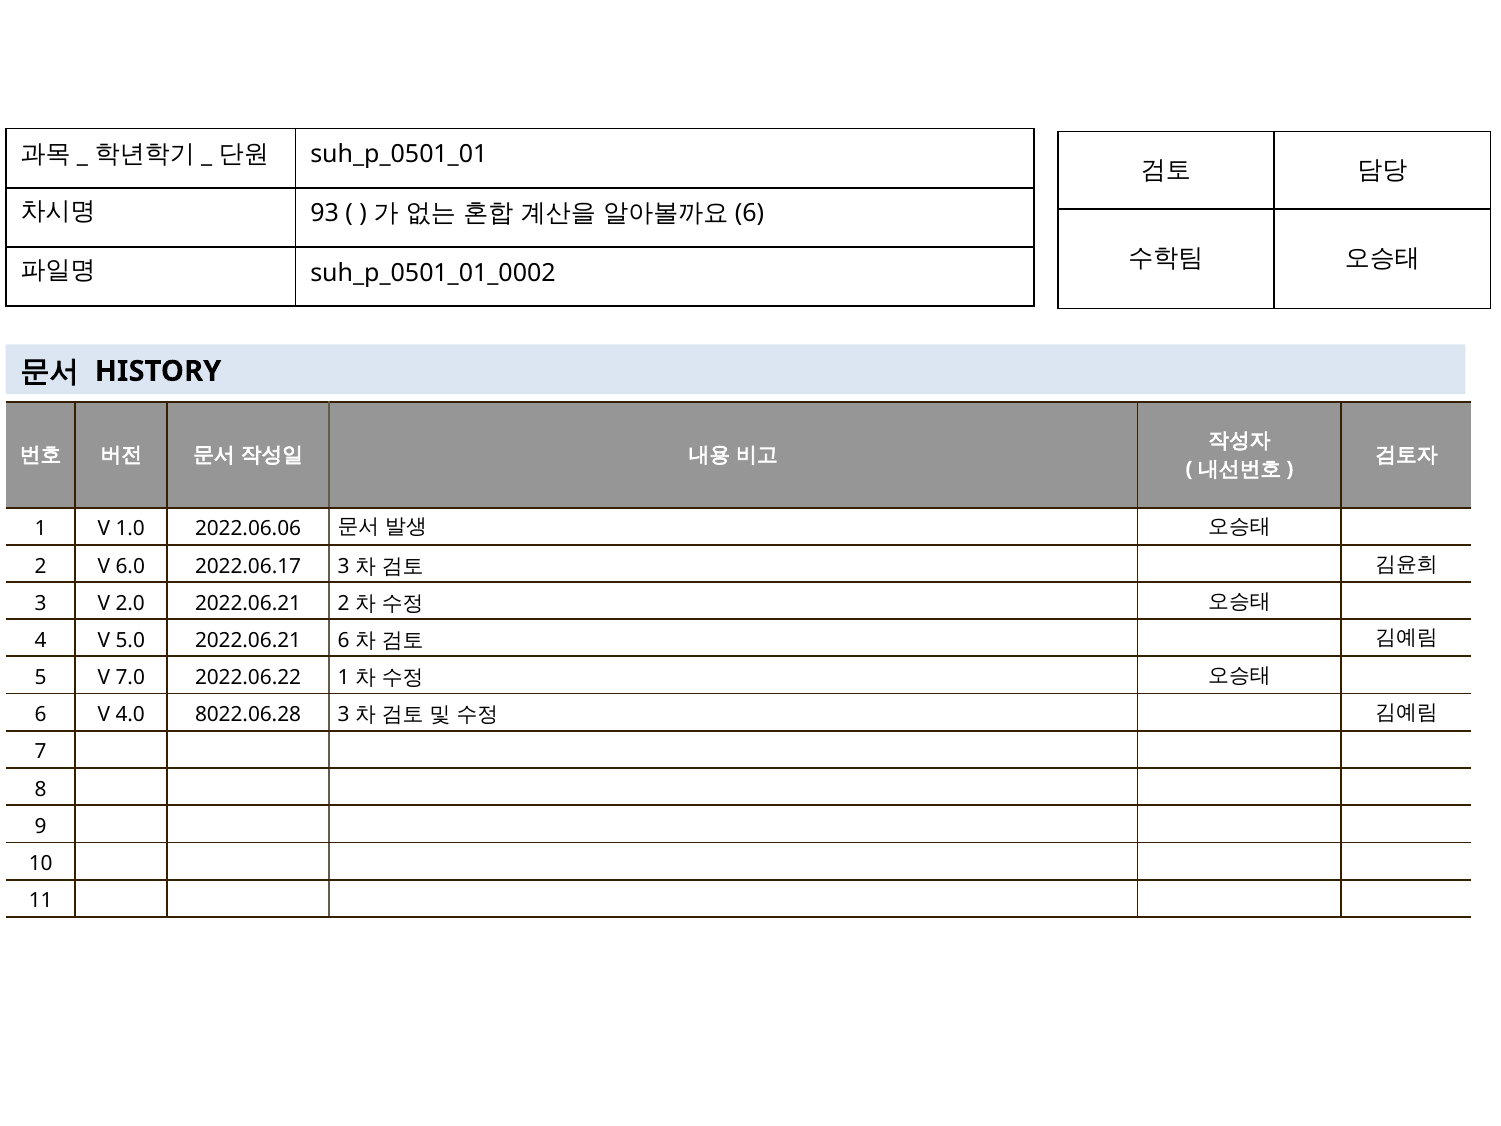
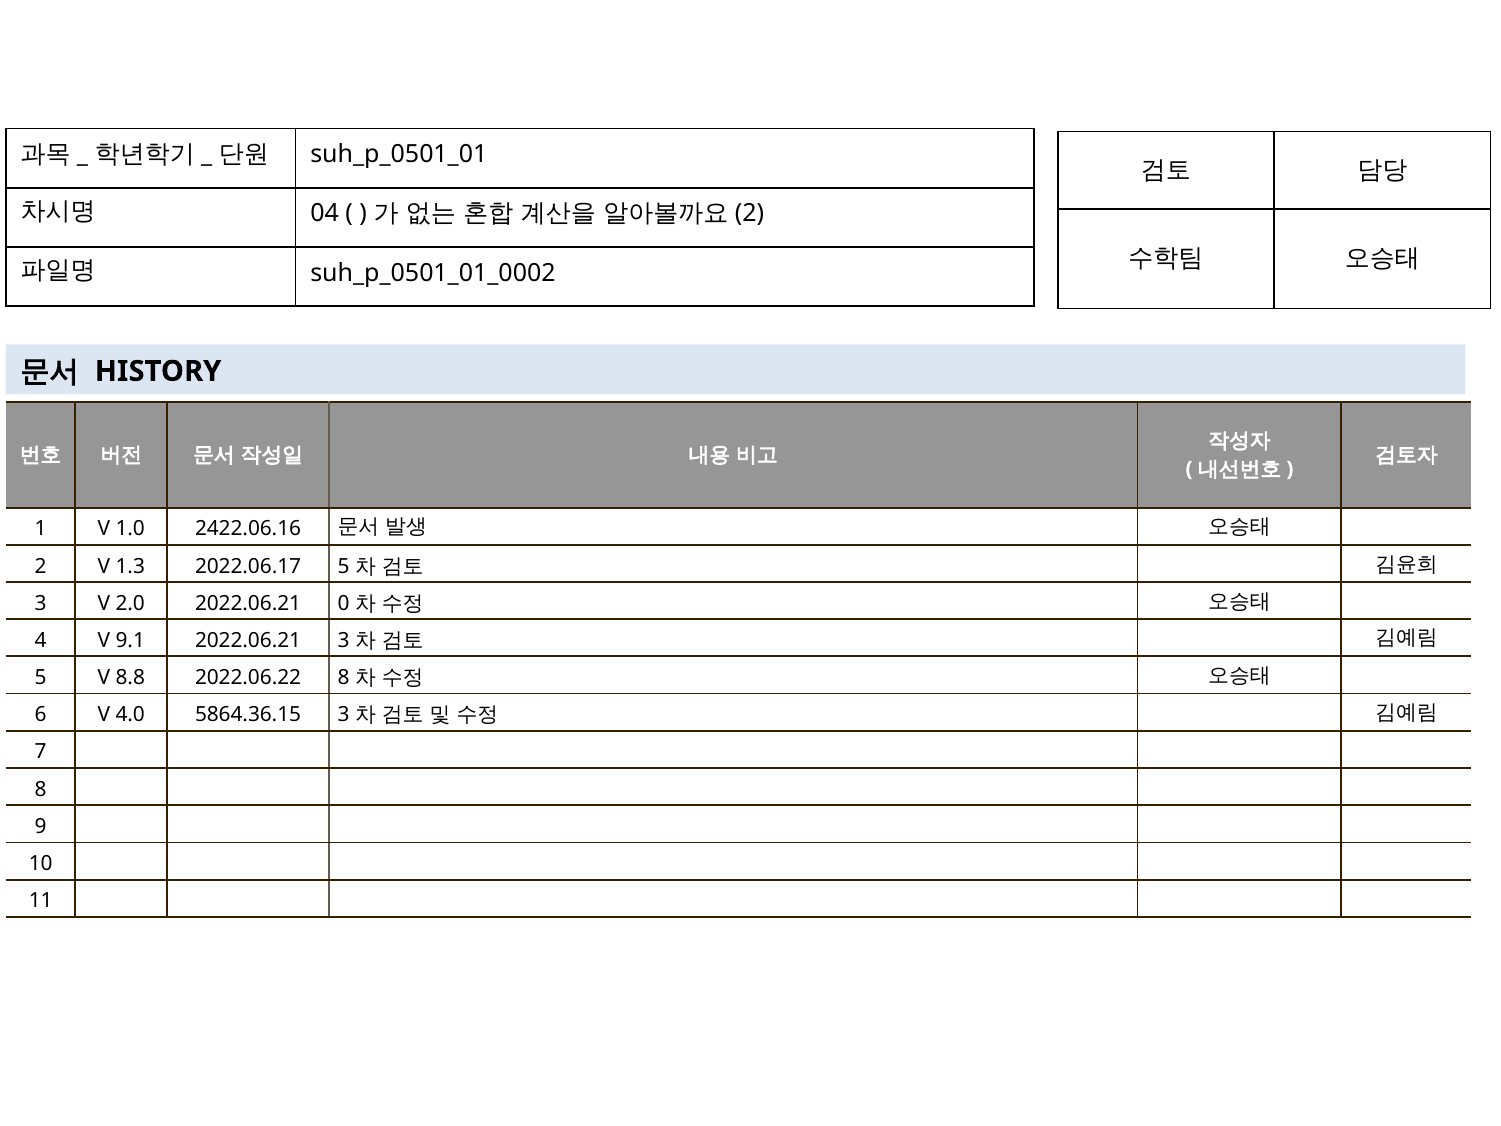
93: 93 -> 04 (325, 214)
6: 6 -> 2 (750, 214)
2022.06.06: 2022.06.06 -> 2422.06.16 (248, 529)
6.0: 6.0 -> 1.3 (130, 566)
2022.06.17 3: 3 -> 5 (344, 566)
2022.06.21 2: 2 -> 0 (344, 603)
5.0: 5.0 -> 9.1 (130, 640)
2022.06.21 6: 6 -> 3 (344, 640)
7.0: 7.0 -> 8.8 (130, 677)
2022.06.22 1: 1 -> 8 (344, 677)
8022.06.28: 8022.06.28 -> 5864.36.15 (248, 715)
